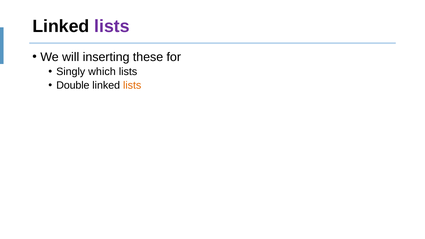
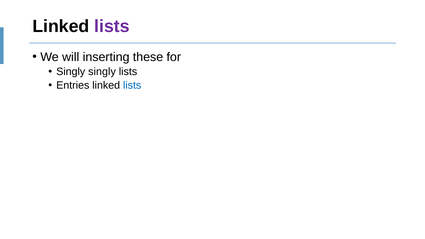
Singly which: which -> singly (102, 72)
Double: Double -> Entries (73, 85)
lists colour: orange -> blue (132, 85)
